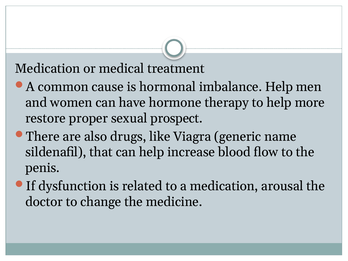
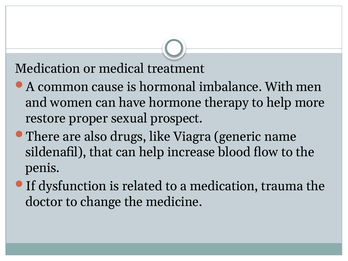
imbalance Help: Help -> With (279, 87)
arousal: arousal -> trauma (282, 186)
